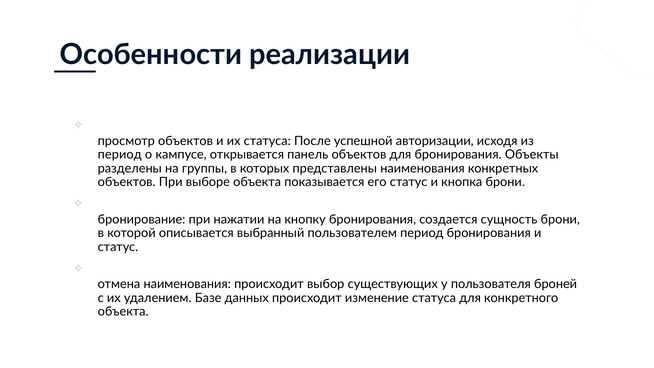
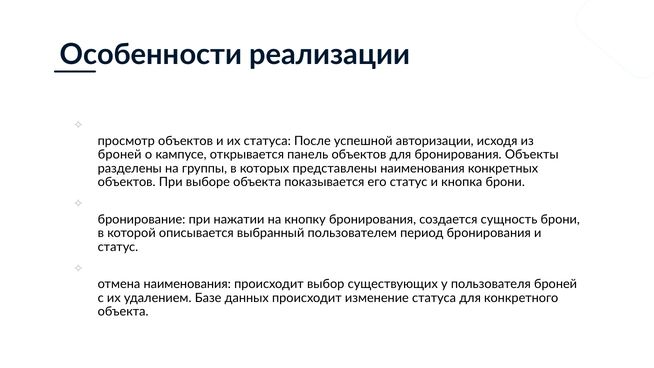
период: период -> броней (120, 155)
